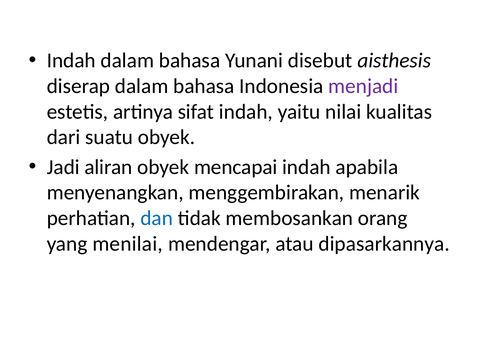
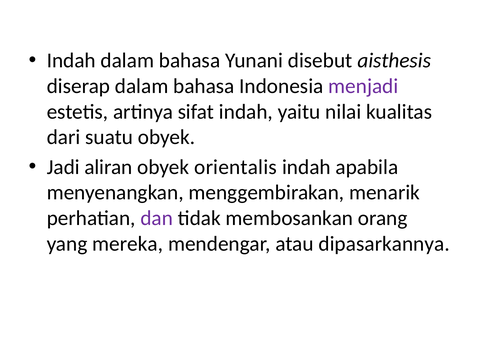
mencapai: mencapai -> orientalis (236, 167)
dan colour: blue -> purple (157, 218)
menilai: menilai -> mereka (128, 244)
